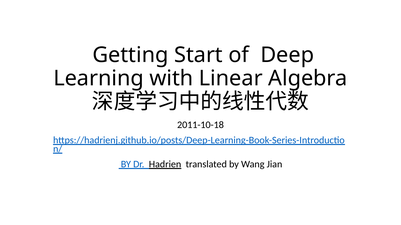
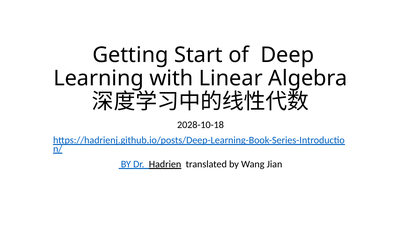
2011-10-18: 2011-10-18 -> 2028-10-18 (200, 125)
